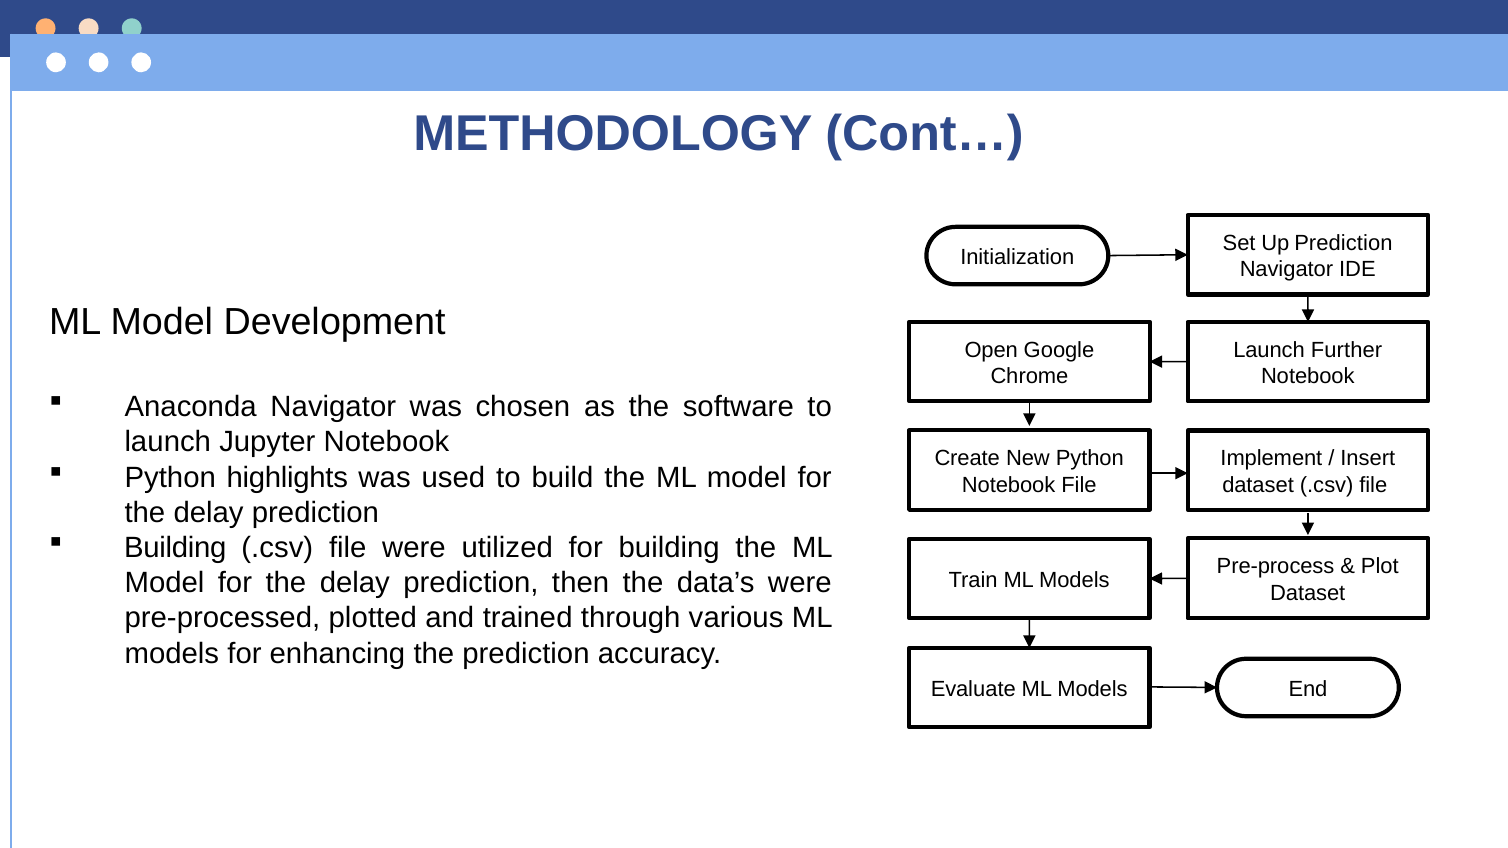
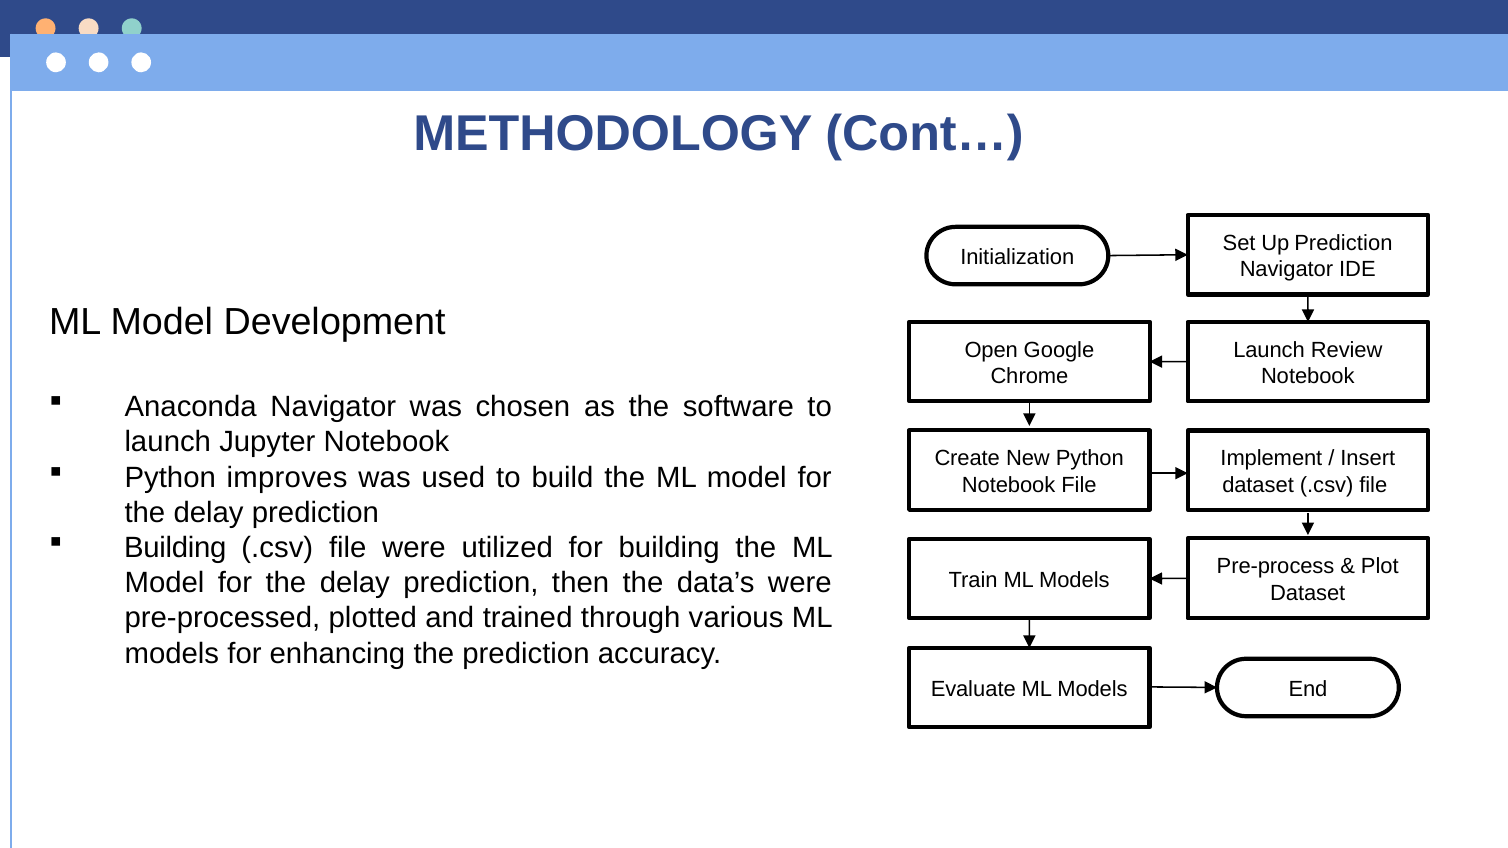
Further: Further -> Review (1347, 350)
highlights: highlights -> improves (287, 478)
